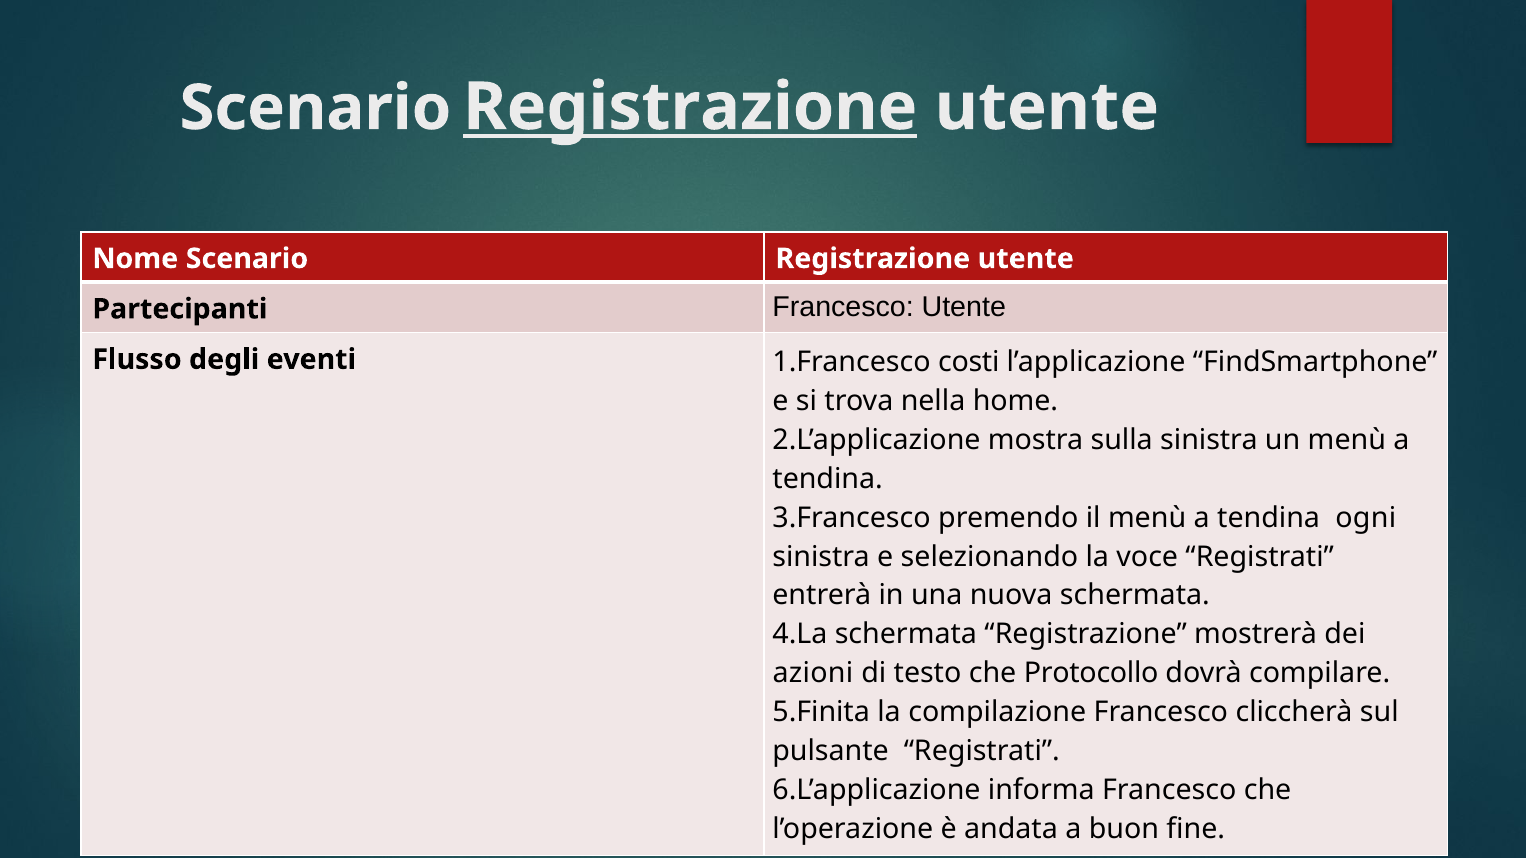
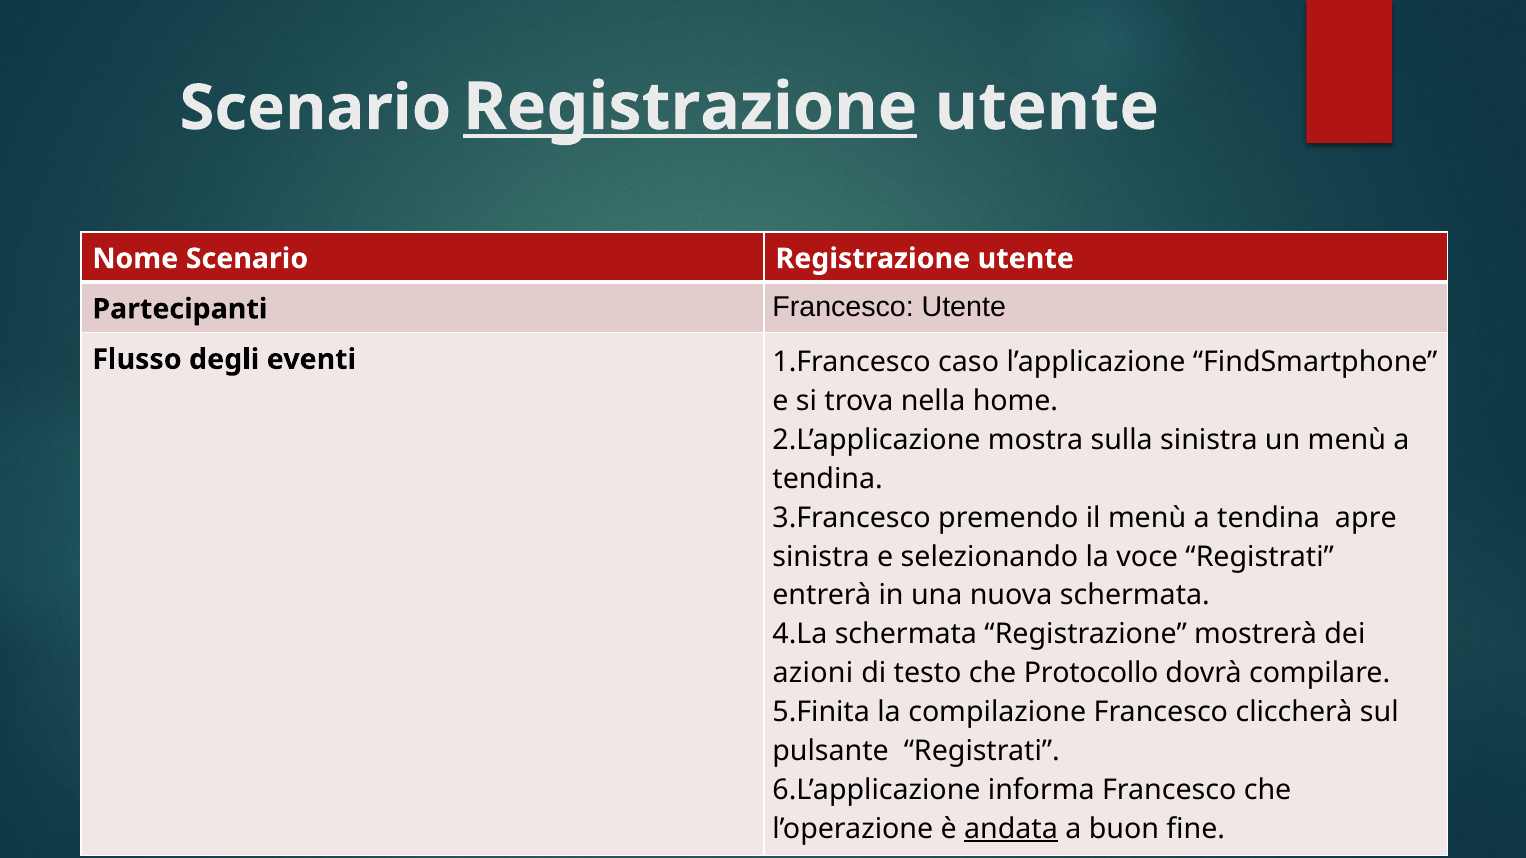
costi: costi -> caso (969, 362)
ogni: ogni -> apre (1366, 518)
andata underline: none -> present (1011, 829)
